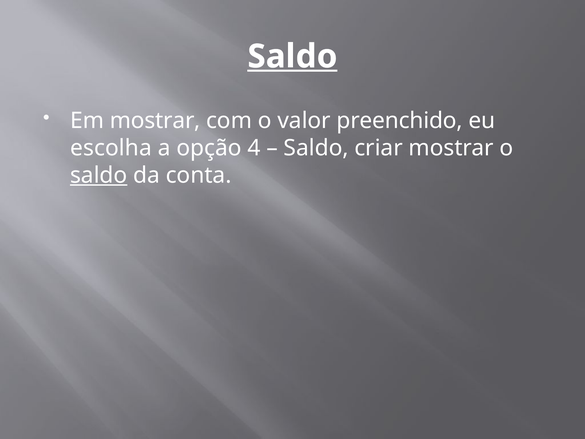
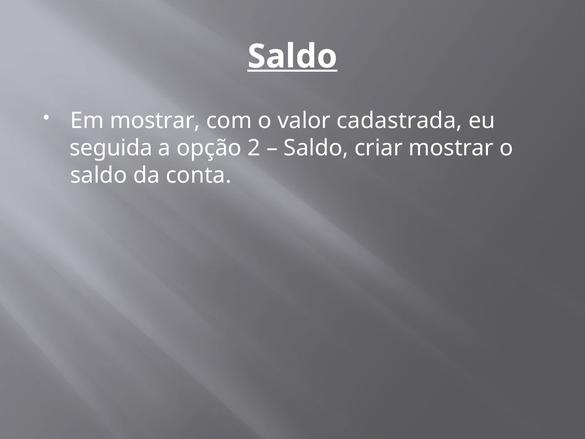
preenchido: preenchido -> cadastrada (399, 121)
escolha: escolha -> seguida (111, 148)
4: 4 -> 2 (254, 148)
saldo underline: present -> none (99, 175)
